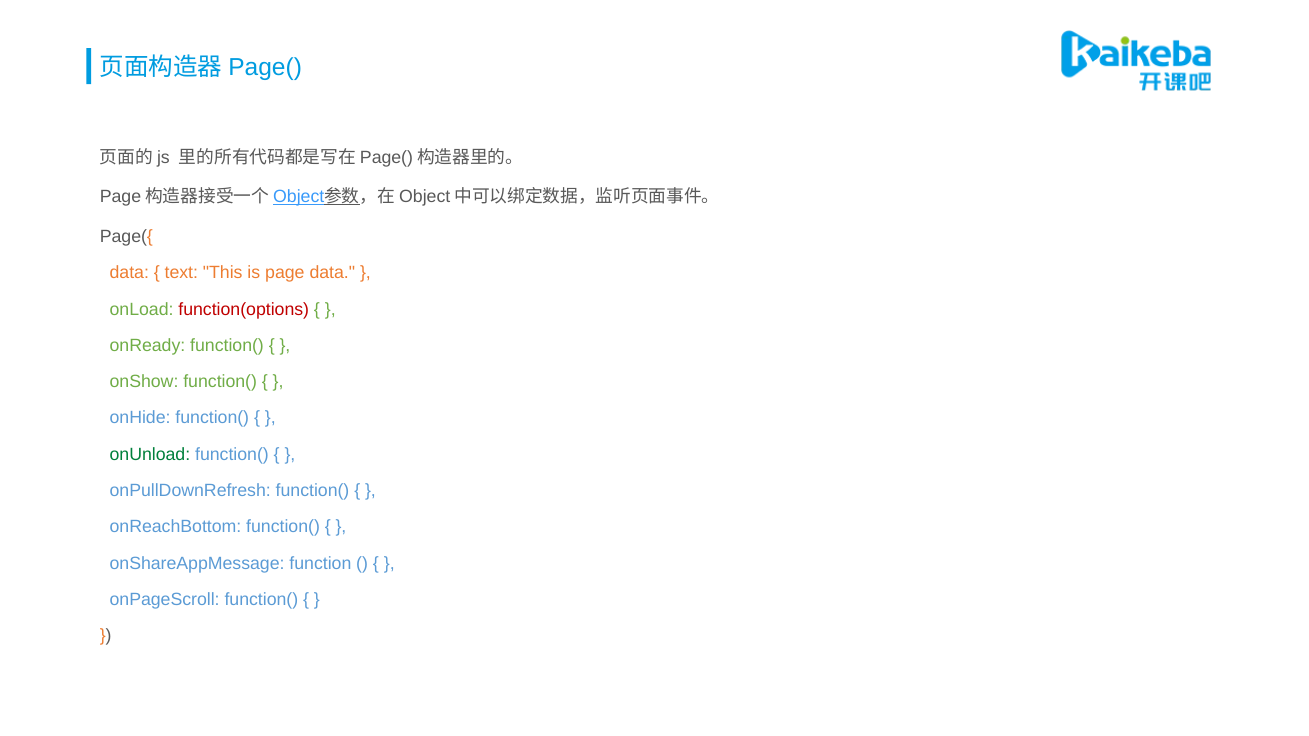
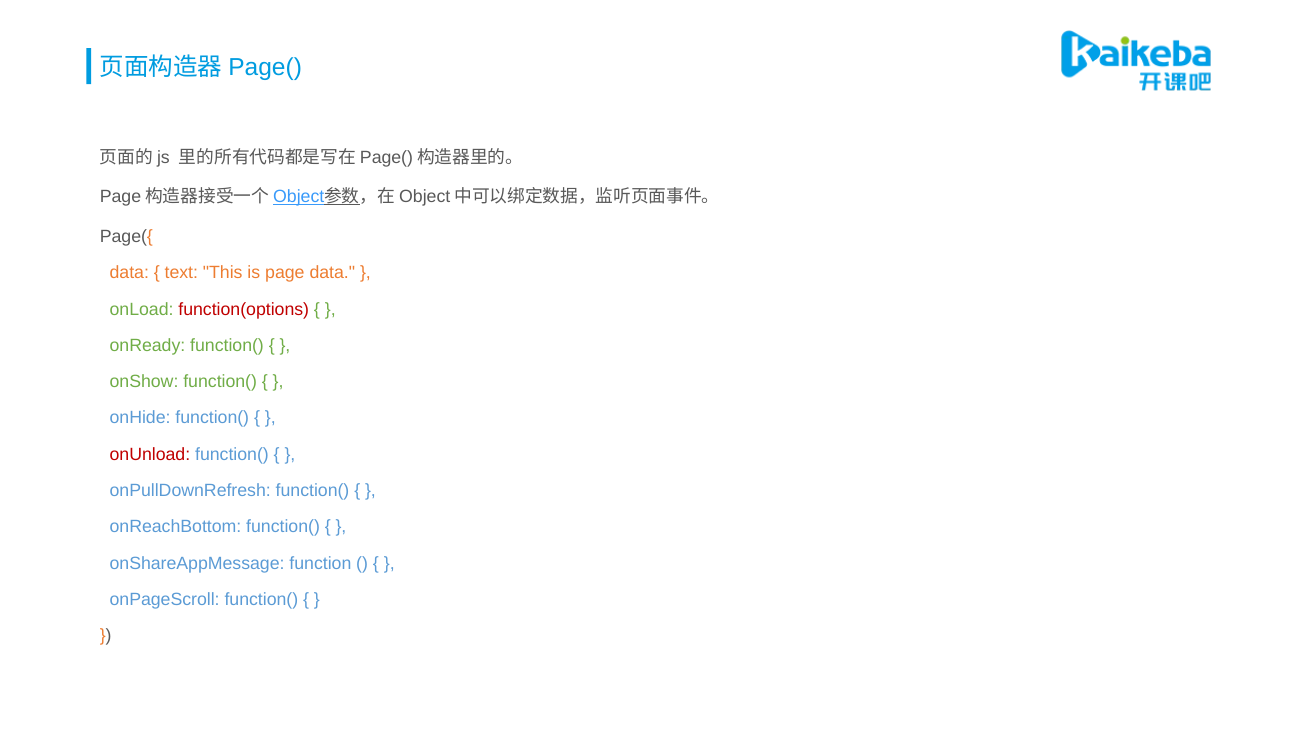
onUnload colour: green -> red (150, 455)
